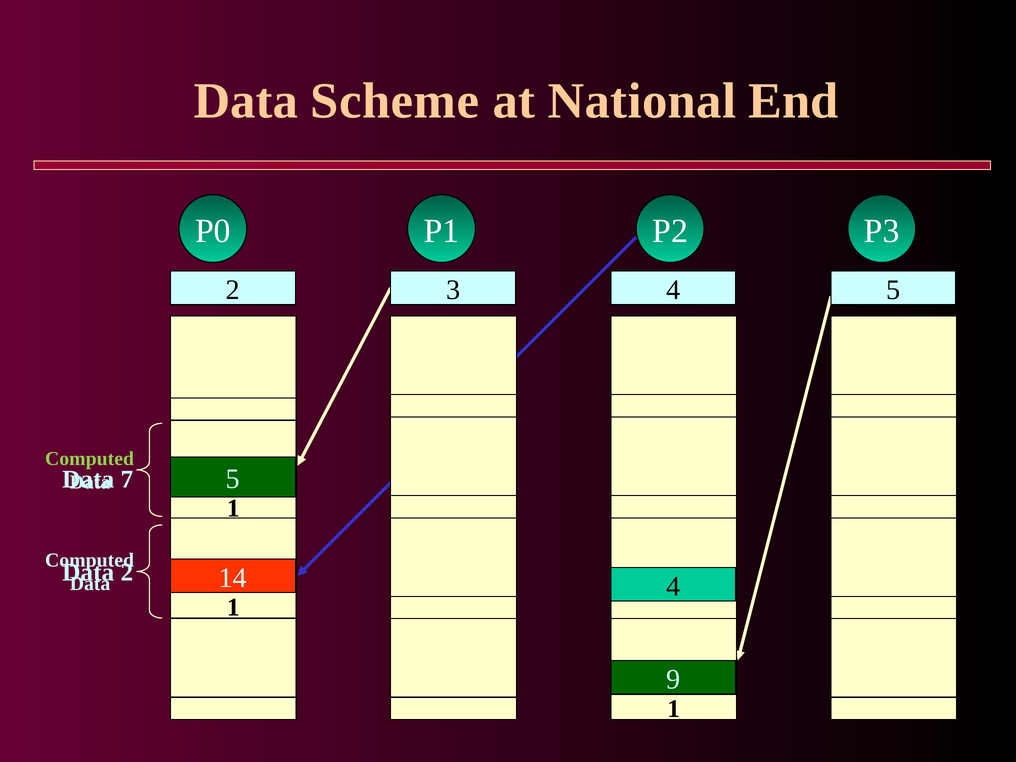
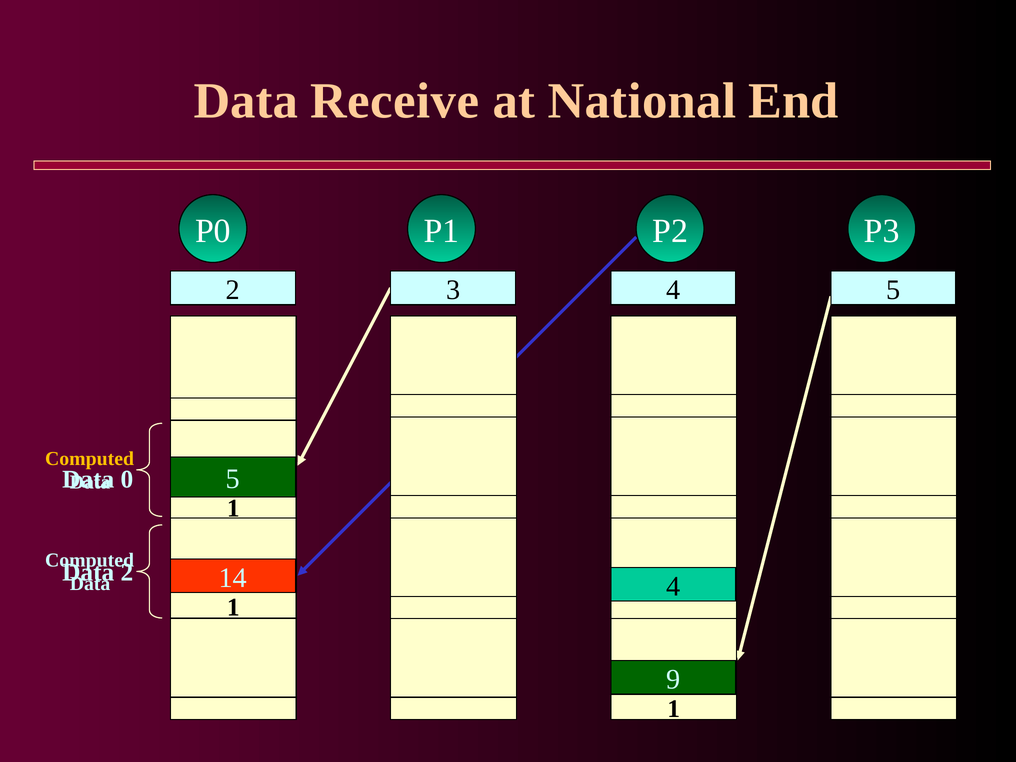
Scheme: Scheme -> Receive (395, 101)
Computed colour: light green -> yellow (90, 458)
7: 7 -> 0 (127, 479)
